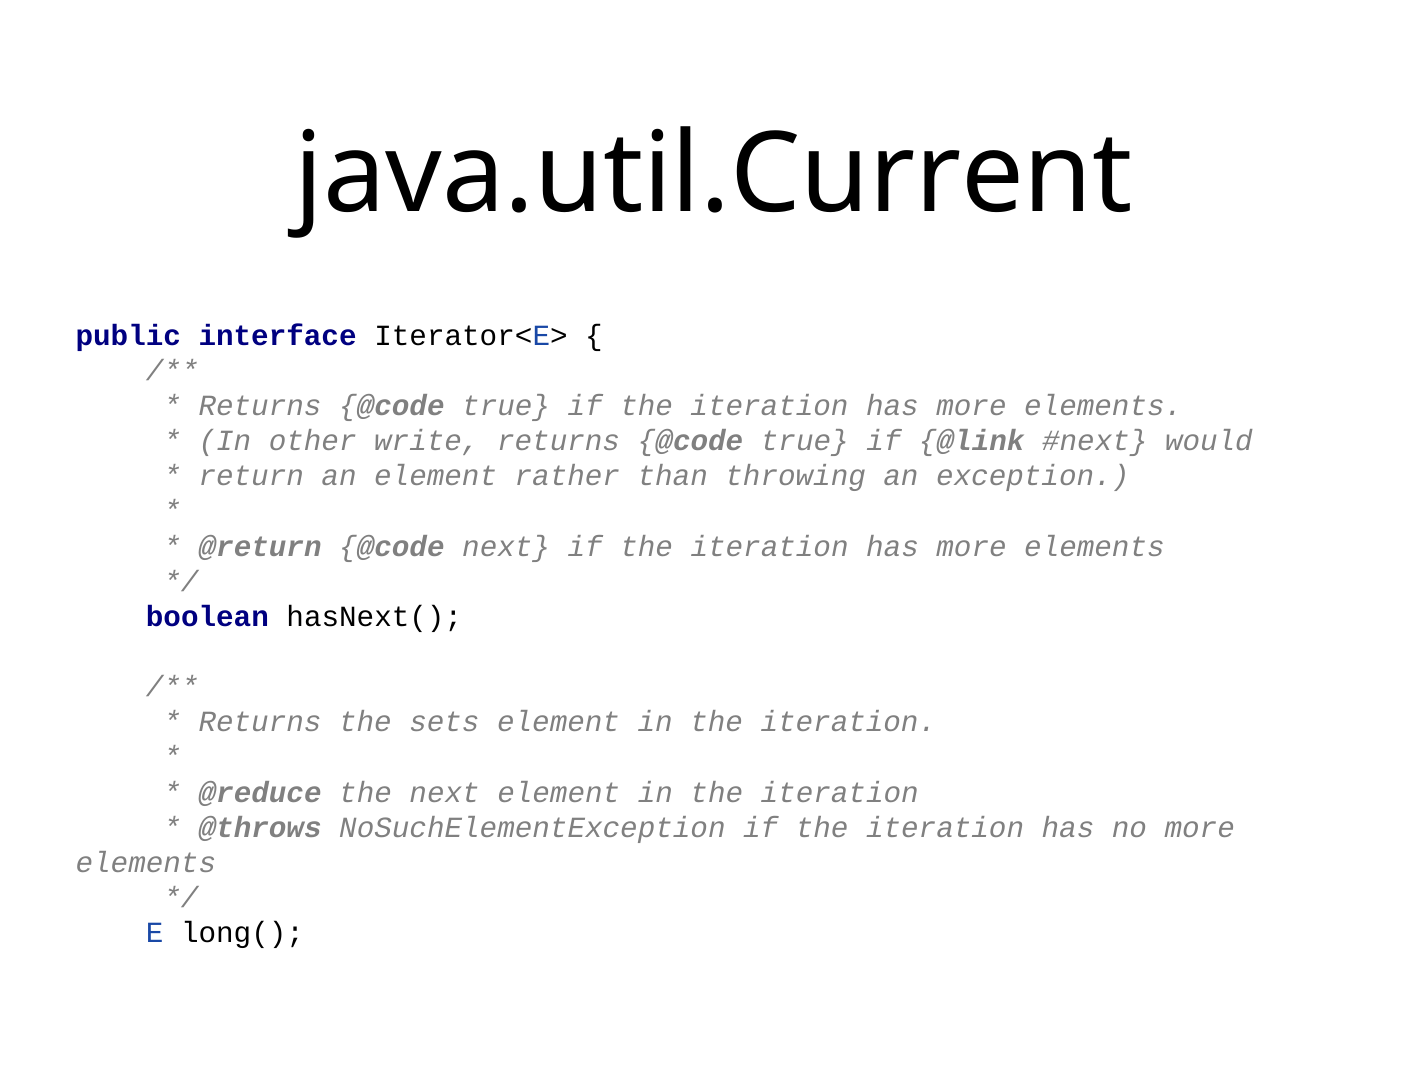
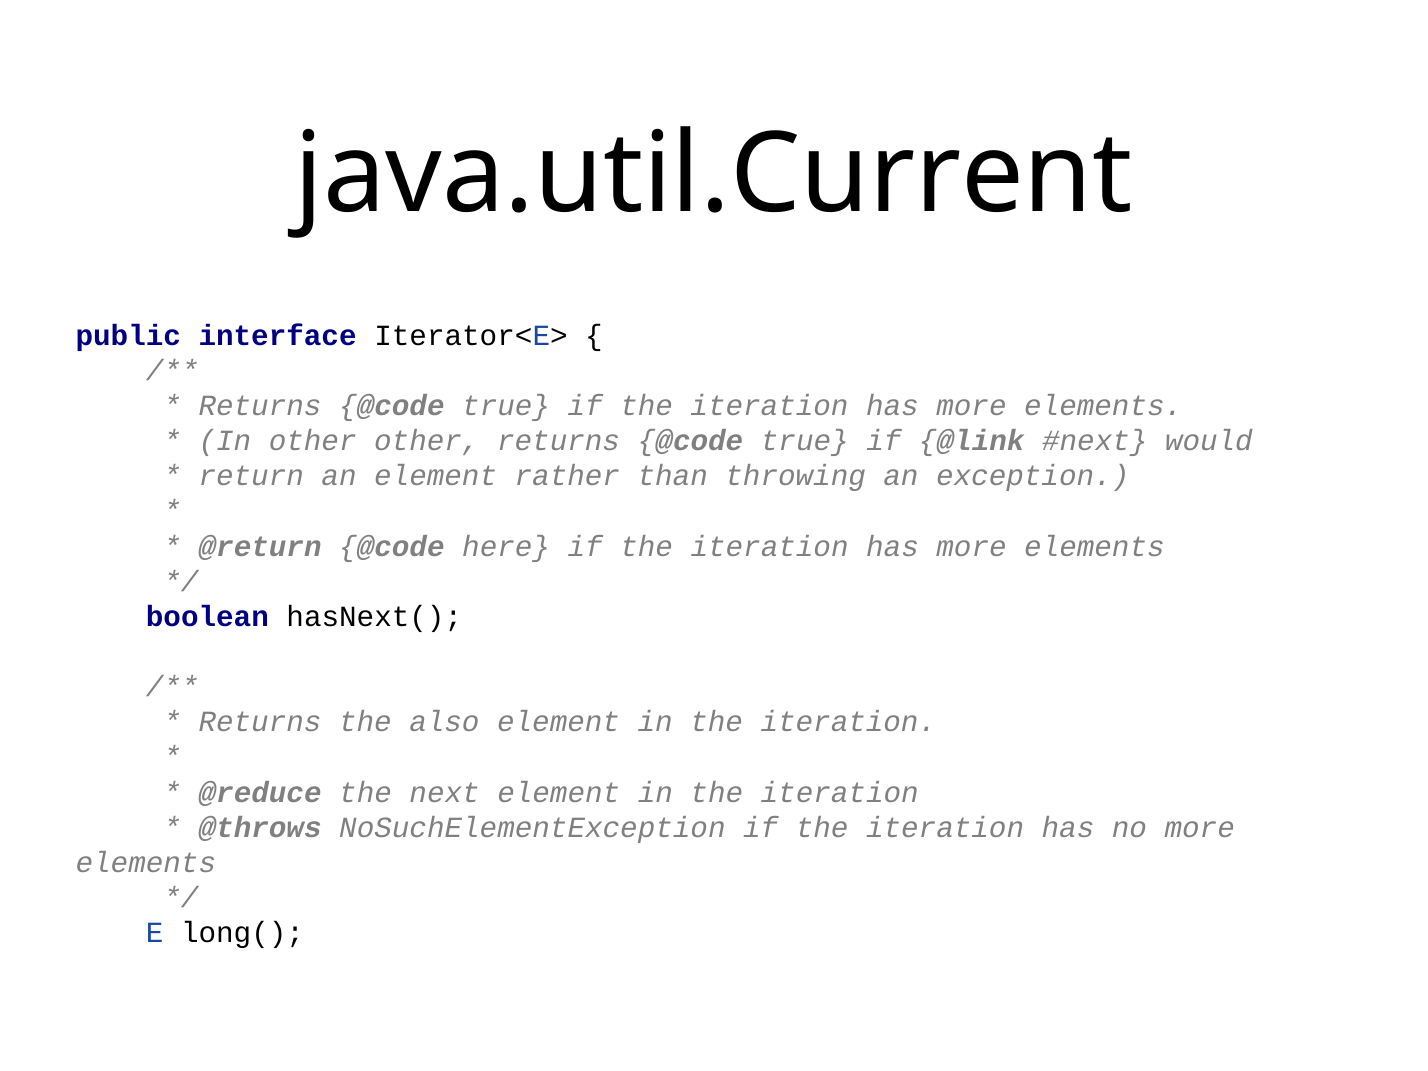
other write: write -> other (427, 441)
@code next: next -> here (506, 546)
sets: sets -> also (444, 722)
